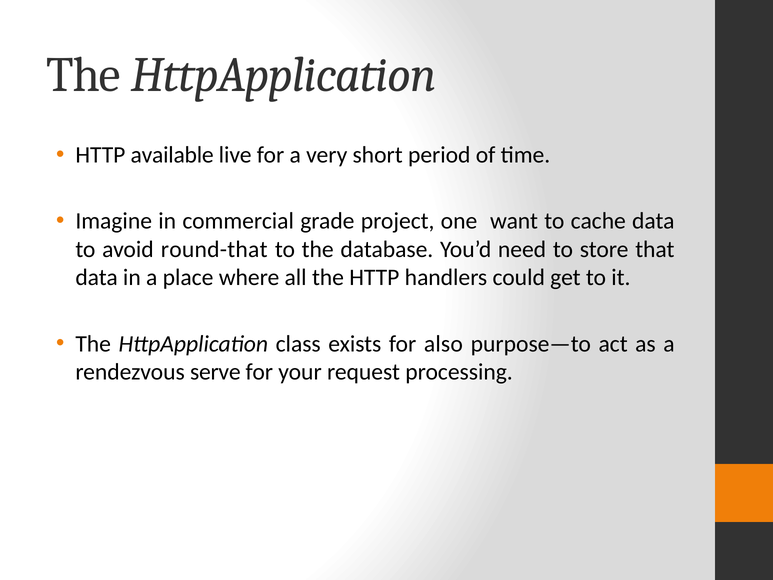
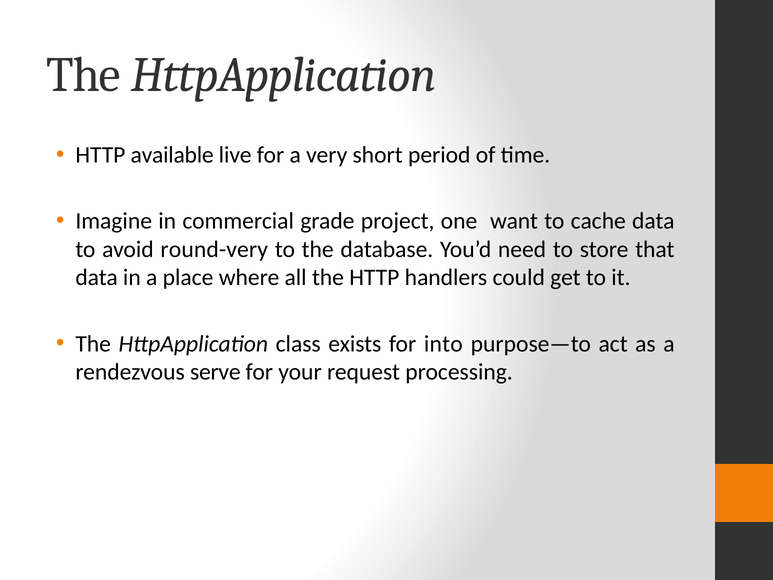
round-that: round-that -> round-very (214, 249)
also: also -> into (443, 344)
